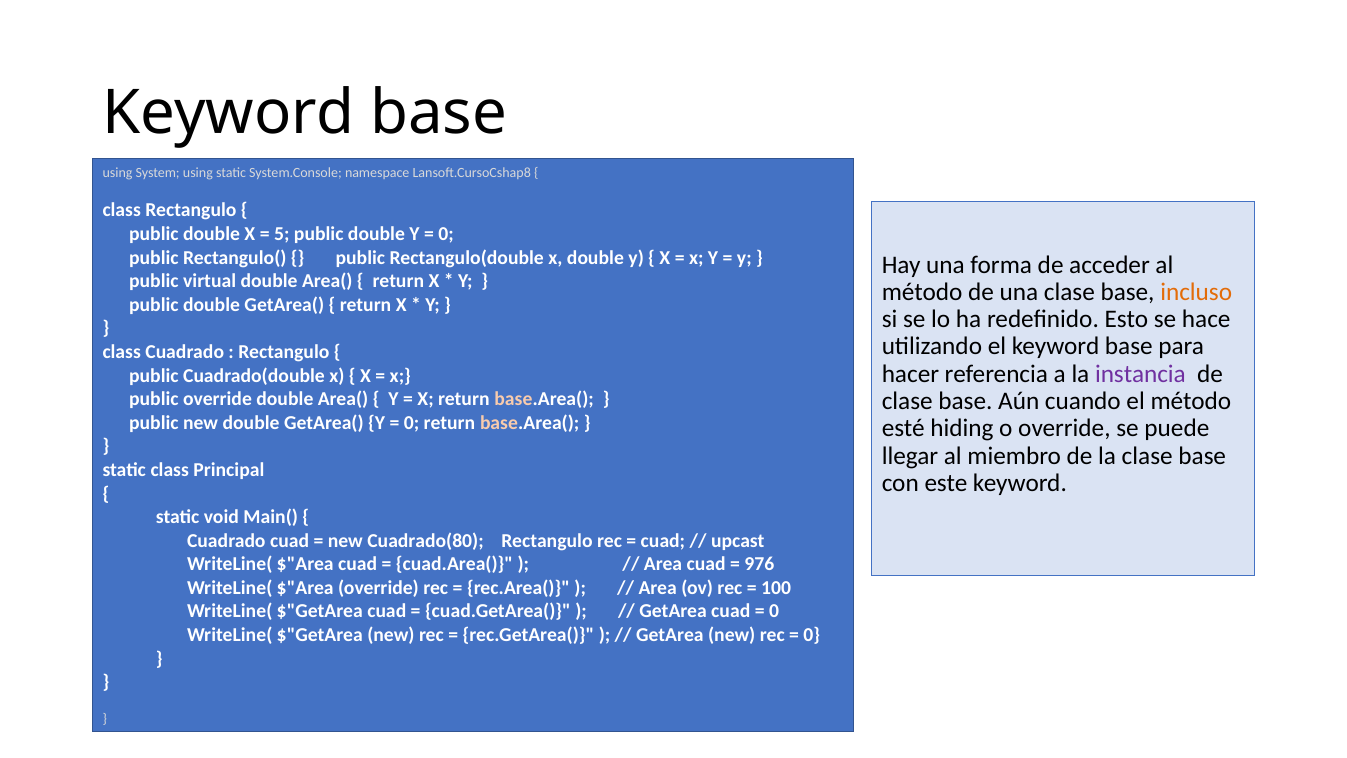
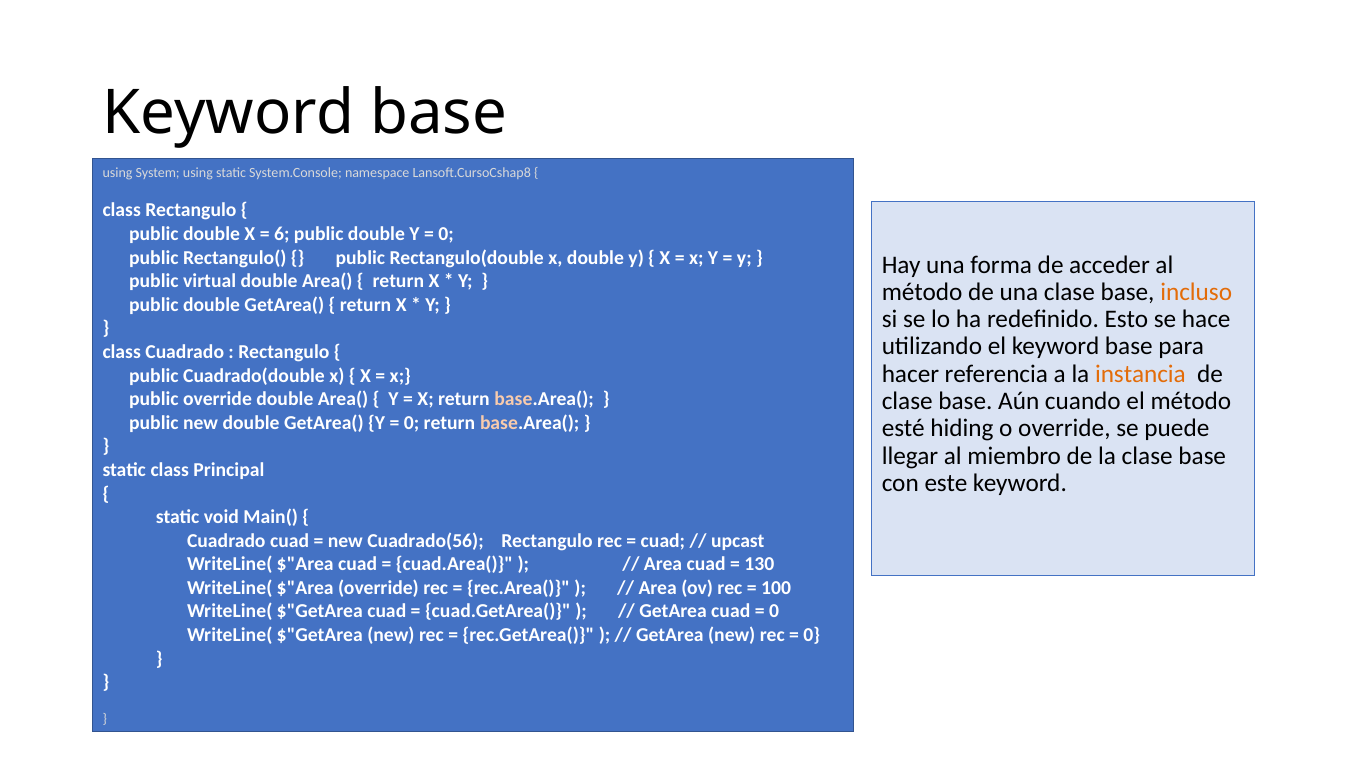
5: 5 -> 6 (282, 234)
instancia colour: purple -> orange (1140, 374)
Cuadrado(80: Cuadrado(80 -> Cuadrado(56 (426, 540)
976: 976 -> 130 (759, 564)
